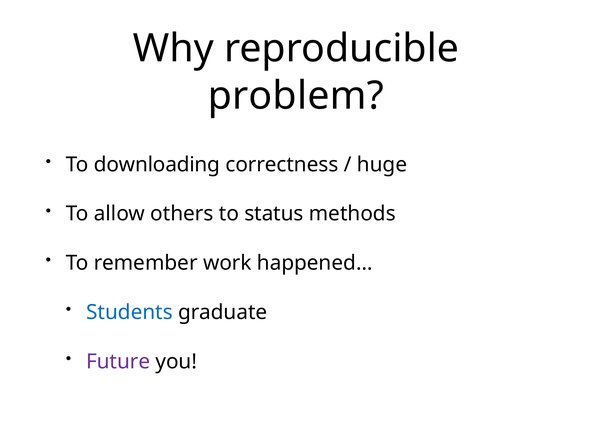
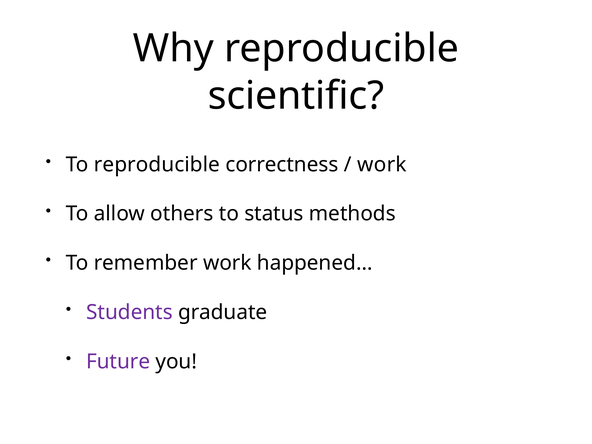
problem: problem -> scientific (296, 96)
To downloading: downloading -> reproducible (157, 165)
huge: huge -> work (382, 165)
Students colour: blue -> purple (129, 312)
